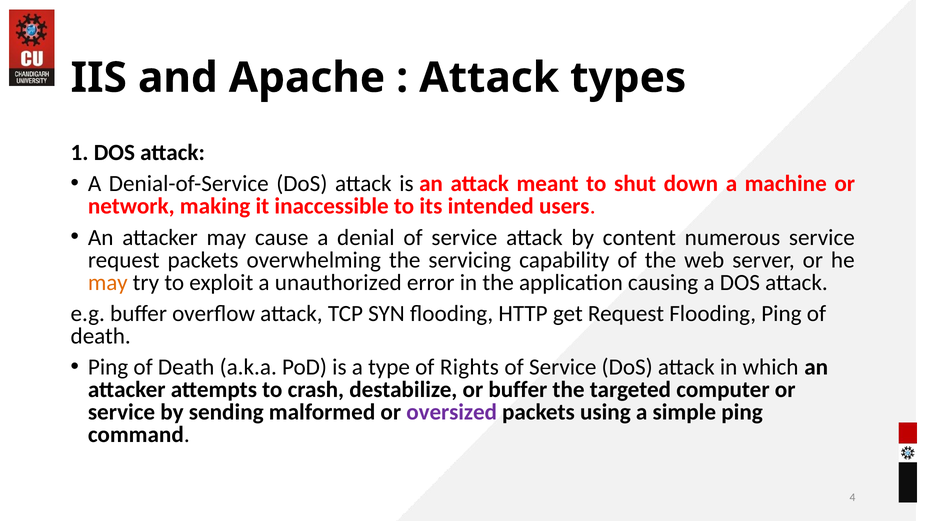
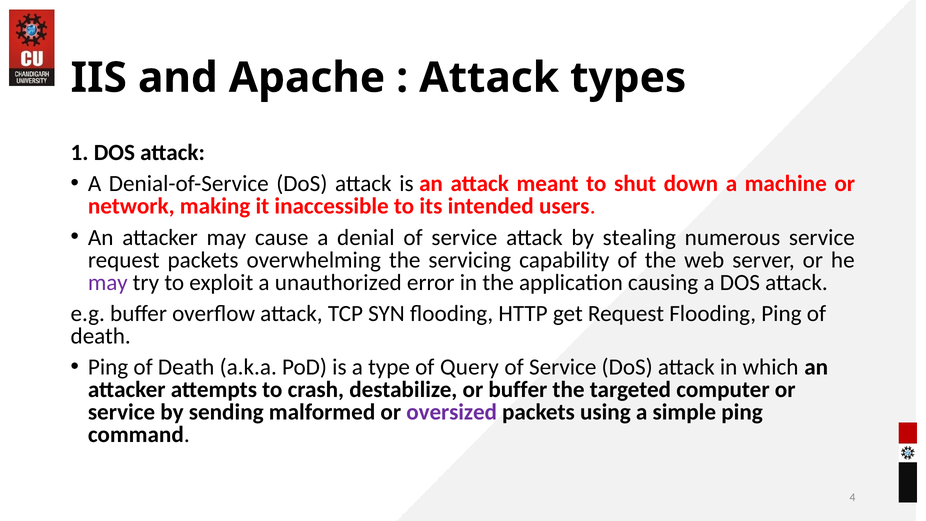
content: content -> stealing (639, 237)
may colour: orange -> purple (108, 282)
Rights: Rights -> Query (469, 367)
